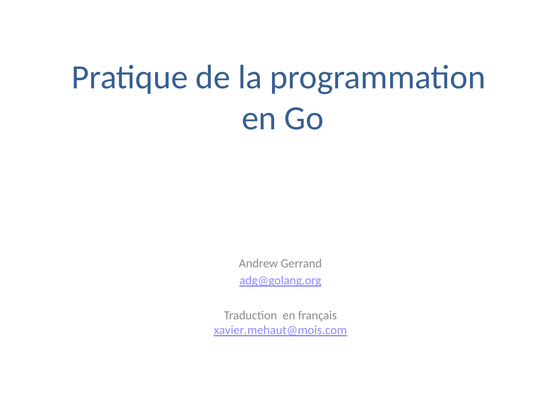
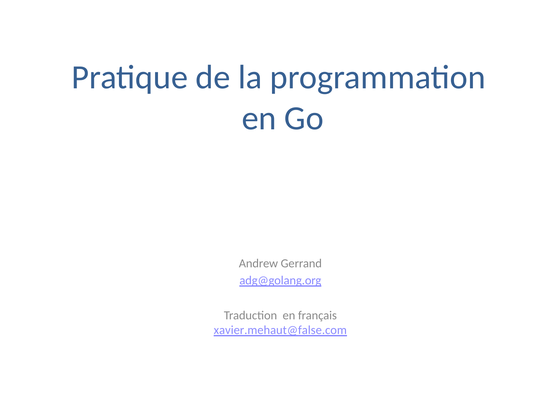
xavier.mehaut@mois.com: xavier.mehaut@mois.com -> xavier.mehaut@false.com (280, 331)
